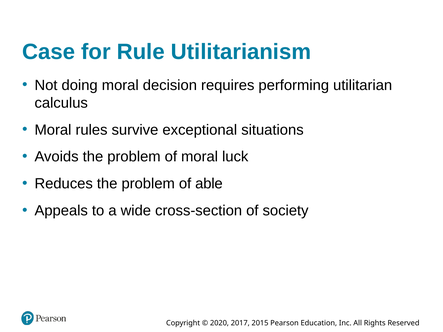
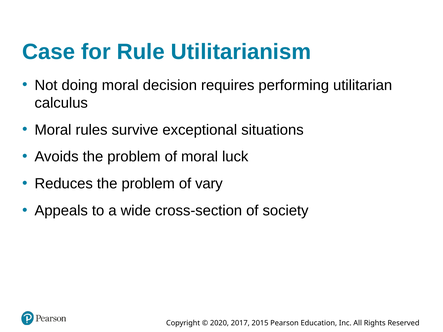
able: able -> vary (209, 184)
